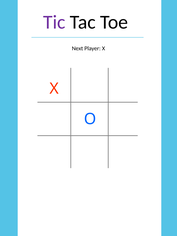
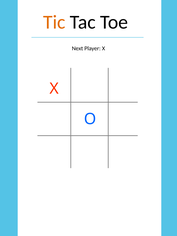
Tic colour: purple -> orange (54, 22)
